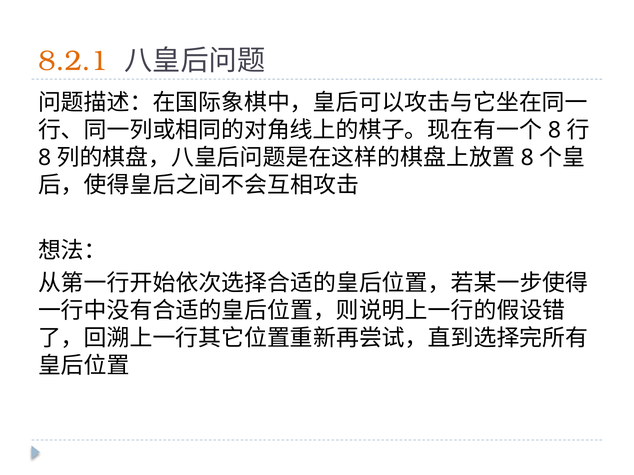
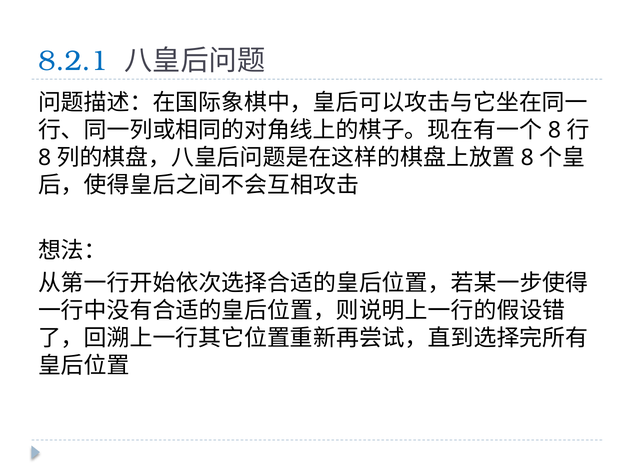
8.2.1 colour: orange -> blue (73, 61)
